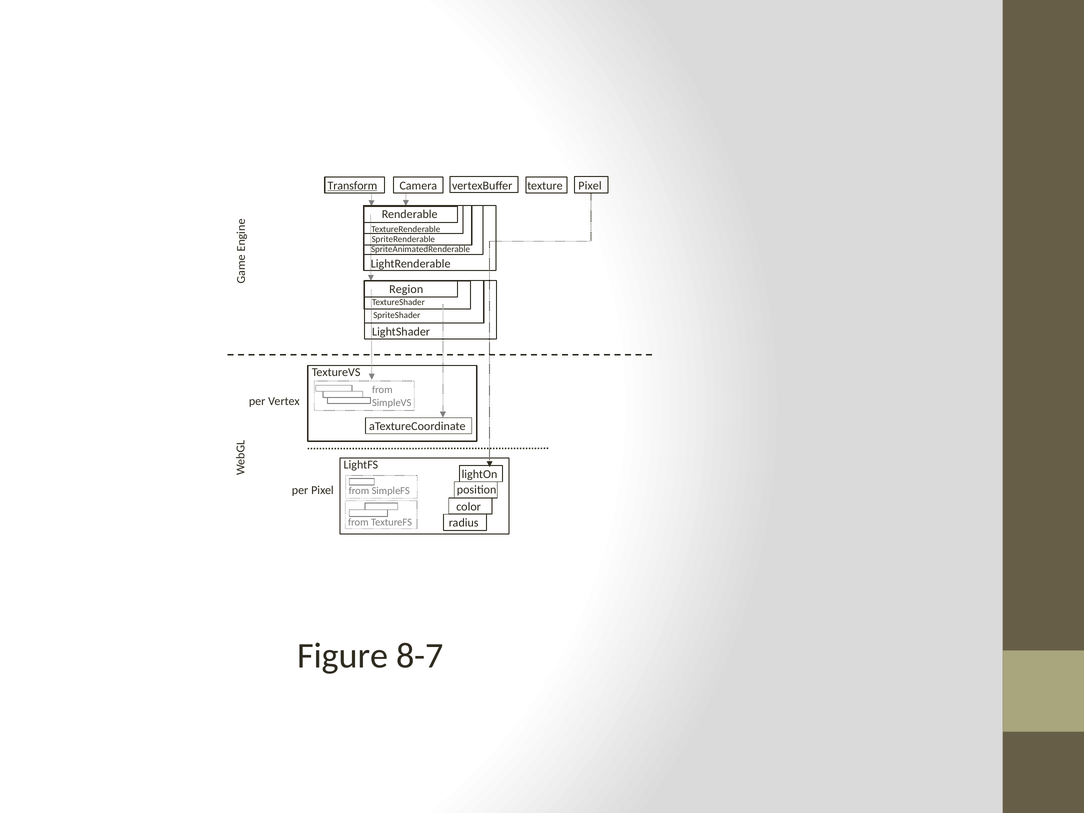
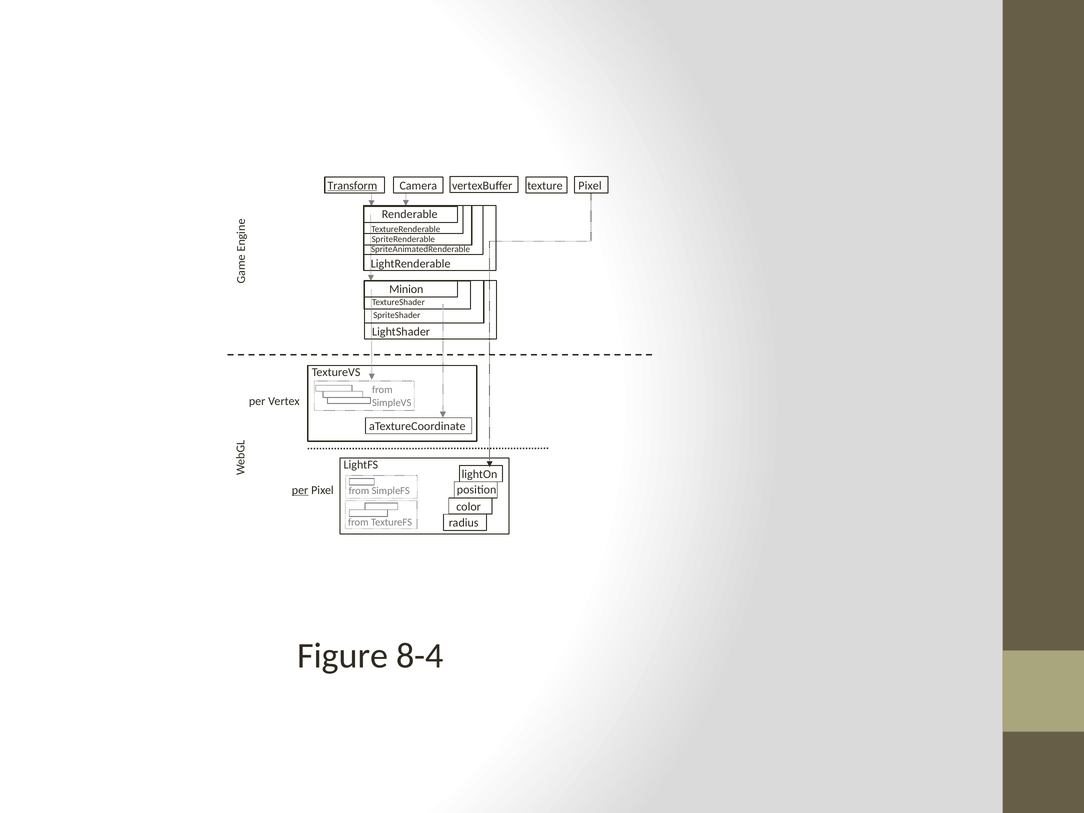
Region: Region -> Minion (406, 289)
per underline: none -> present (300, 490)
8-7: 8-7 -> 8-4 (420, 656)
